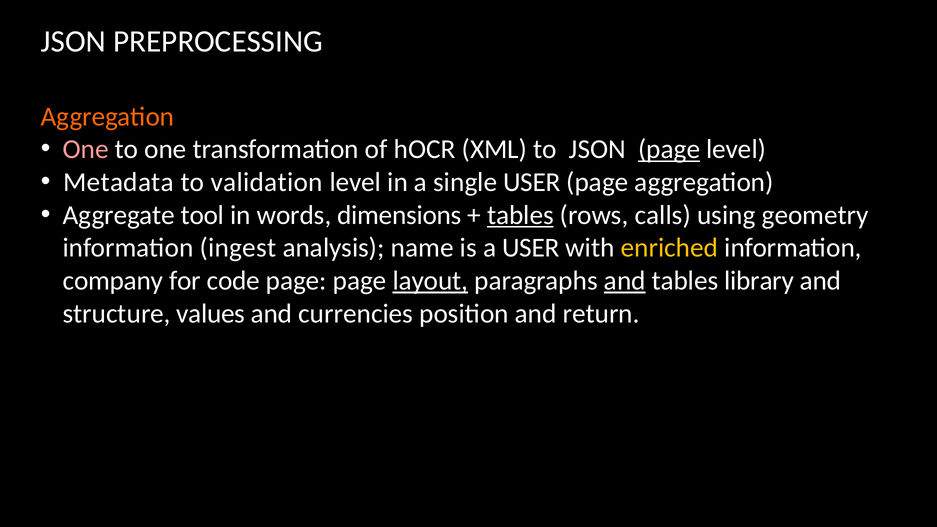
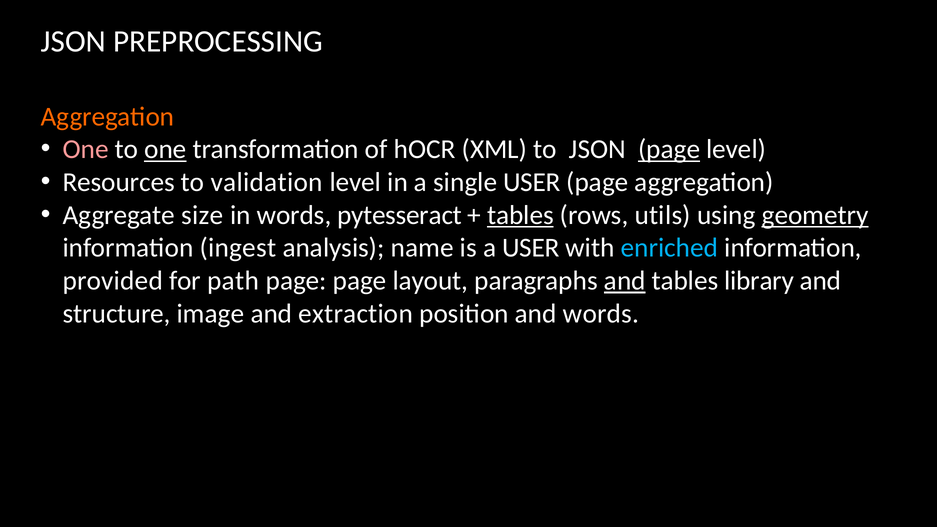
one underline: none -> present (165, 149)
Metadata: Metadata -> Resources (119, 182)
tool: tool -> size (202, 215)
dimensions: dimensions -> pytesseract (399, 215)
calls: calls -> utils (663, 215)
geometry underline: none -> present (815, 215)
enriched colour: yellow -> light blue (669, 248)
company: company -> provided (113, 281)
code: code -> path (233, 281)
layout underline: present -> none (430, 281)
values: values -> image (211, 314)
currencies: currencies -> extraction (356, 314)
and return: return -> words (601, 314)
